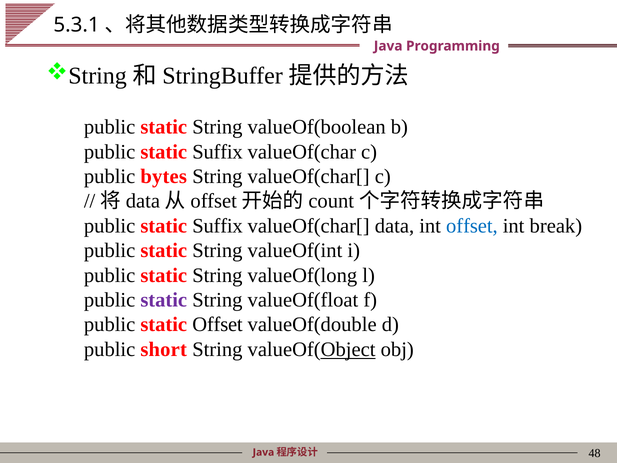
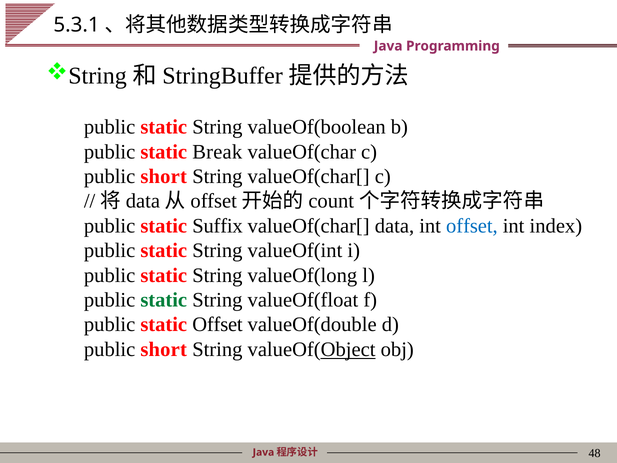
Suffix: Suffix -> Break (217, 152)
bytes: bytes -> short (164, 176)
break: break -> index (556, 226)
static colour: purple -> green (164, 300)
